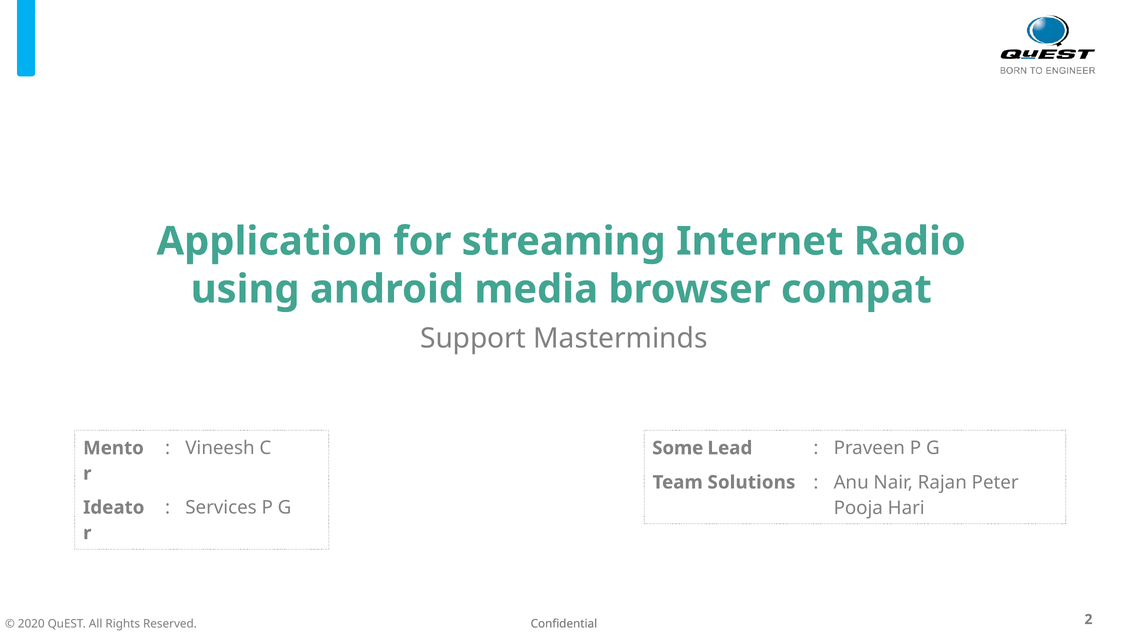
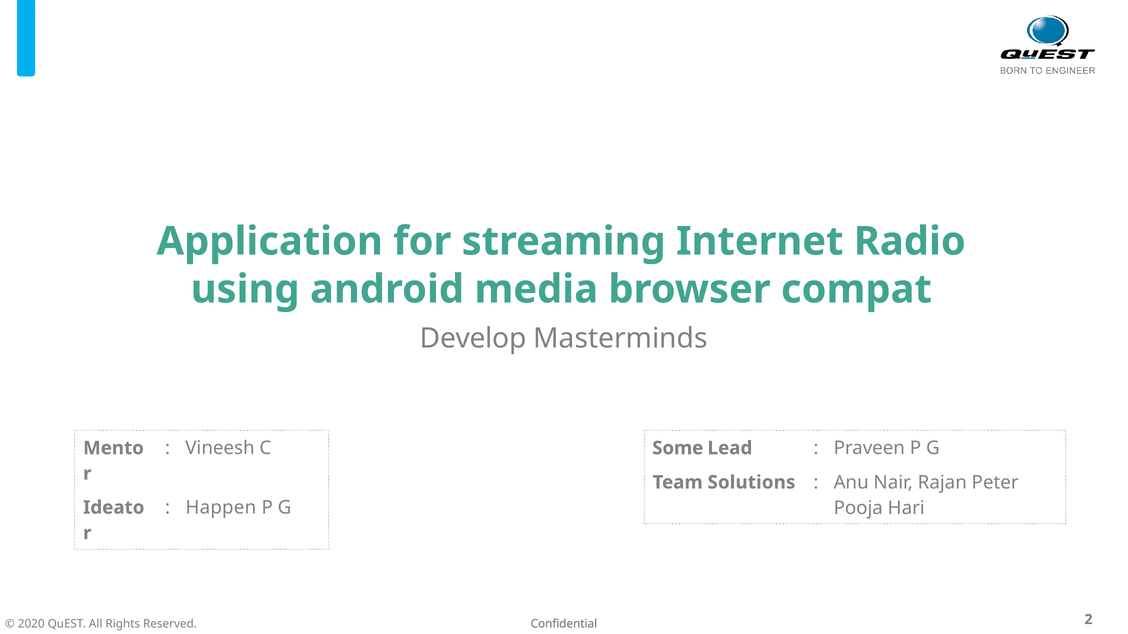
Support: Support -> Develop (473, 338)
Services: Services -> Happen (221, 508)
